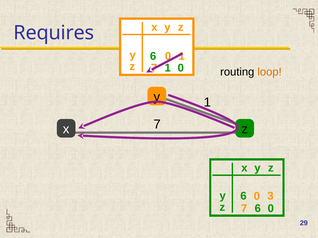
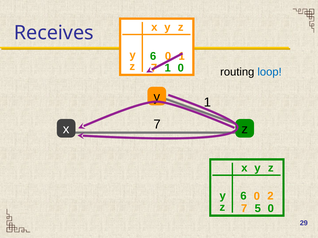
Requires: Requires -> Receives (54, 33)
loop colour: orange -> blue (270, 72)
3: 3 -> 2 (270, 196)
7 6: 6 -> 5 (258, 209)
